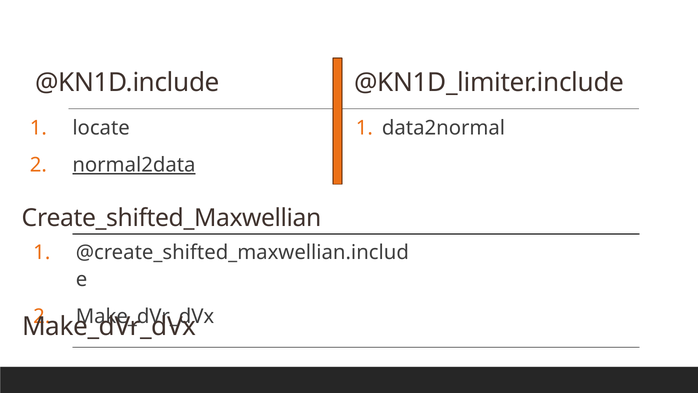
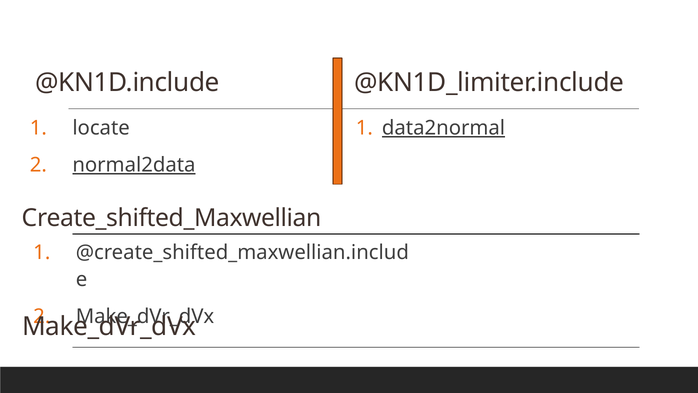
data2normal underline: none -> present (444, 128)
